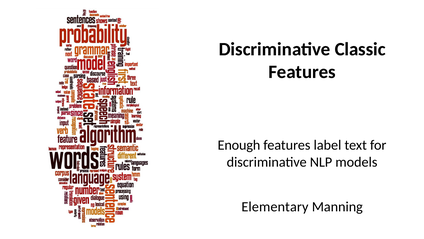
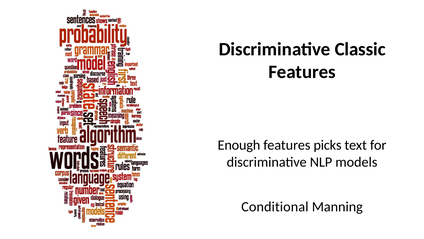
label: label -> picks (328, 145)
Elementary: Elementary -> Conditional (275, 206)
